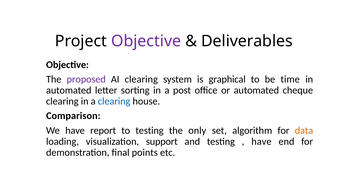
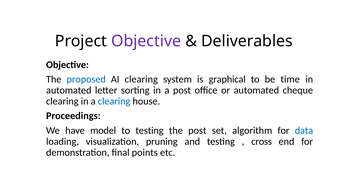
proposed colour: purple -> blue (86, 79)
Comparison: Comparison -> Proceedings (73, 116)
report: report -> model (103, 130)
the only: only -> post (197, 130)
data colour: orange -> blue (304, 130)
support: support -> pruning (162, 141)
have: have -> cross (262, 141)
